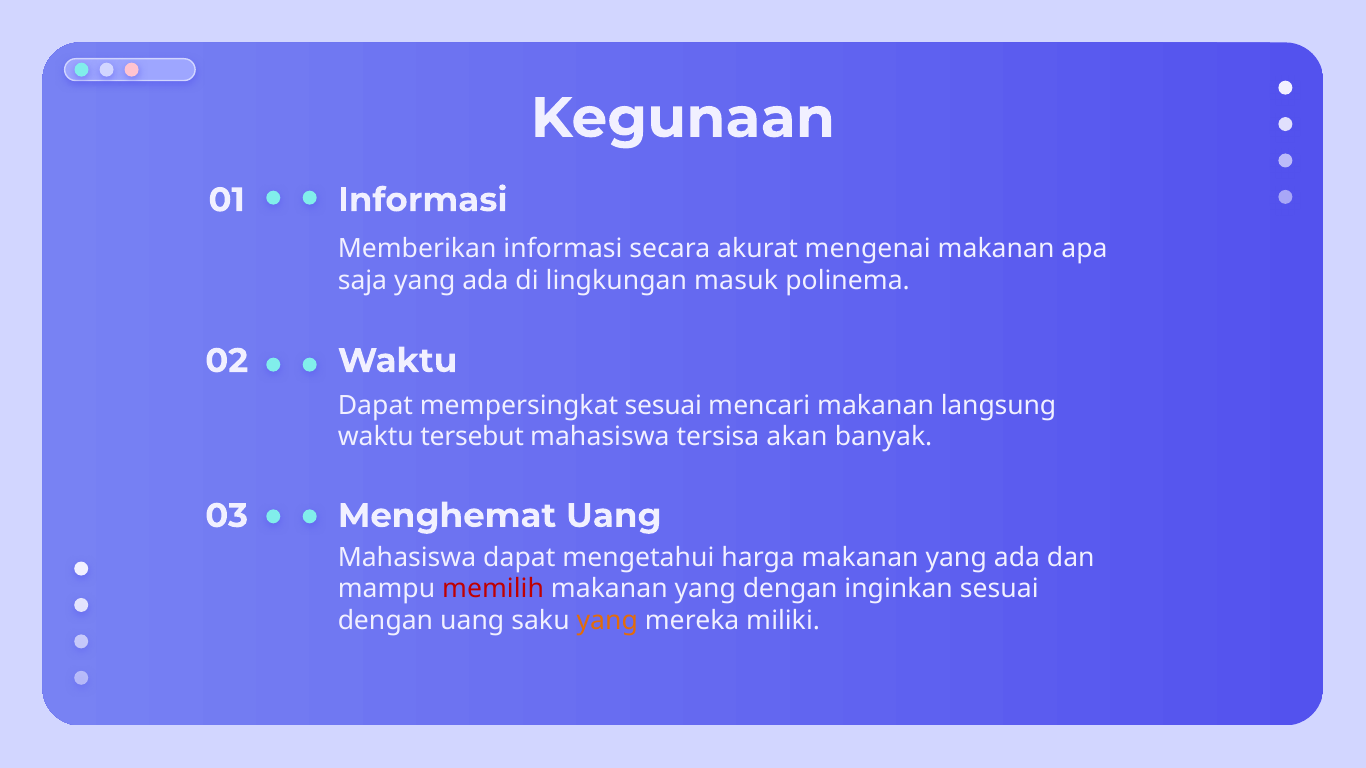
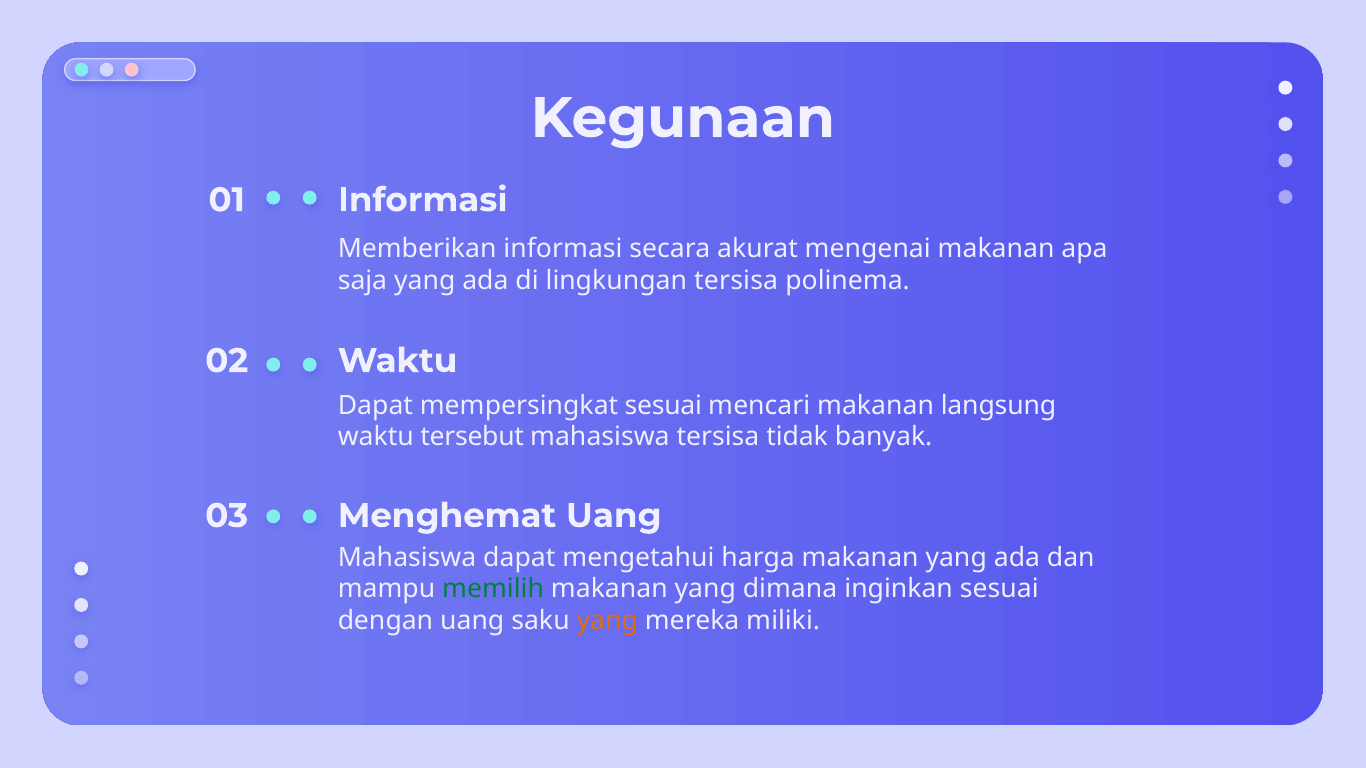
lingkungan masuk: masuk -> tersisa (736, 281)
akan: akan -> tidak (797, 437)
memilih colour: red -> green (493, 589)
yang dengan: dengan -> dimana (790, 589)
